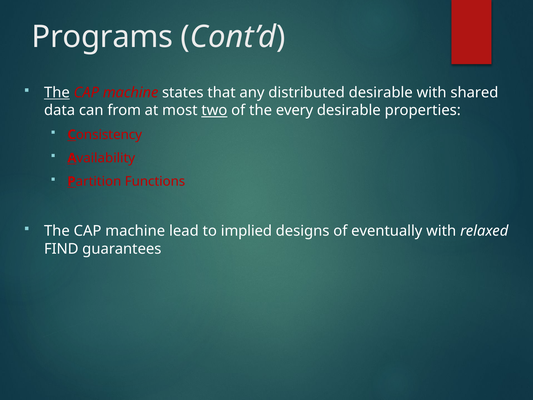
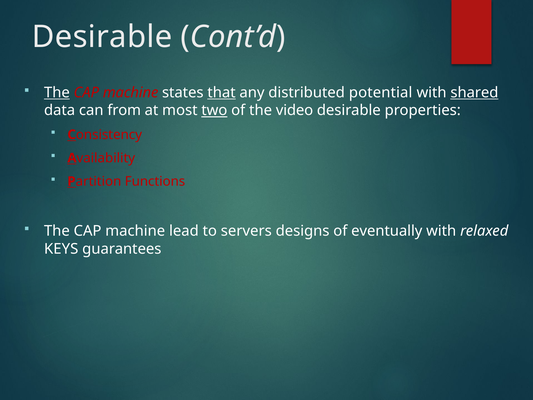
Programs: Programs -> Desirable (102, 37)
that underline: none -> present (222, 93)
distributed desirable: desirable -> potential (381, 93)
shared underline: none -> present (474, 93)
every: every -> video (295, 110)
implied: implied -> servers (246, 231)
FIND: FIND -> KEYS (61, 249)
